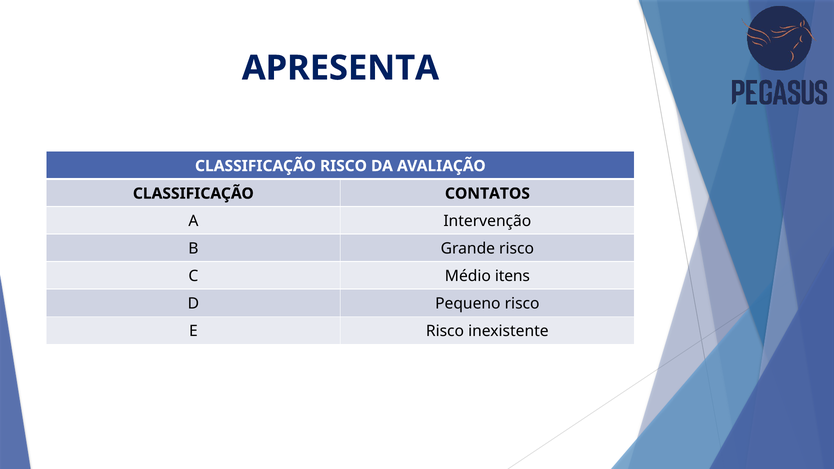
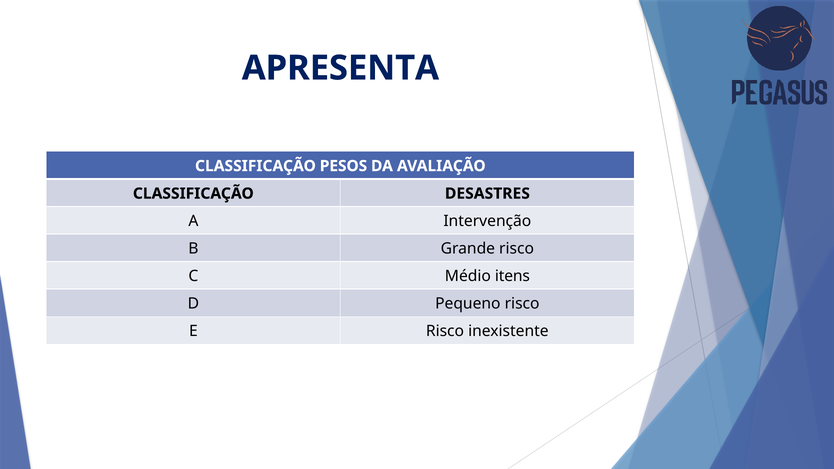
CLASSIFICAÇÃO RISCO: RISCO -> PESOS (343, 166)
CONTATOS: CONTATOS -> DESASTRES (487, 194)
